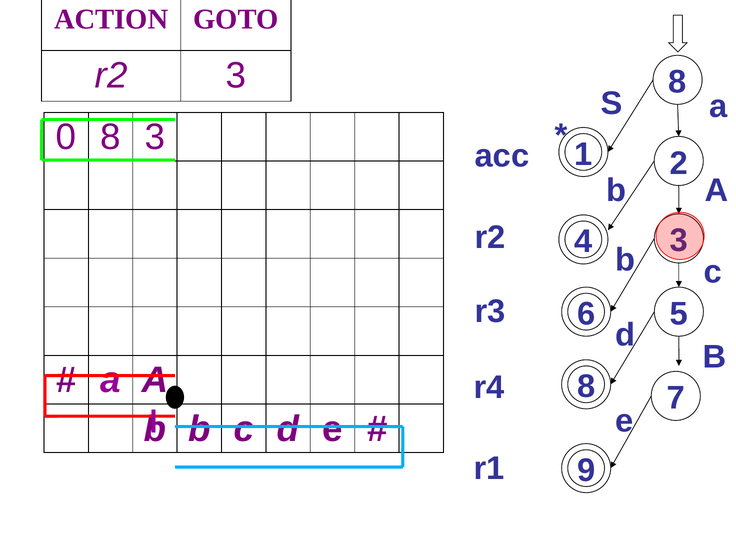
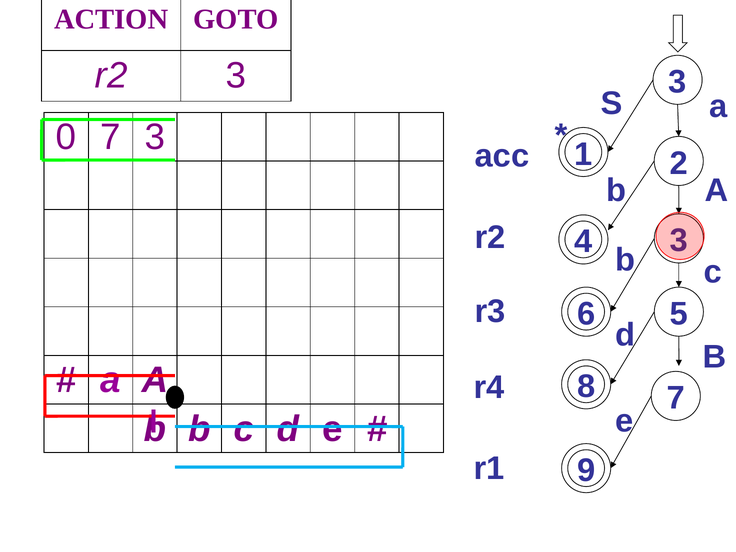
3 8: 8 -> 3 (678, 82)
0 8: 8 -> 7 (111, 137)
